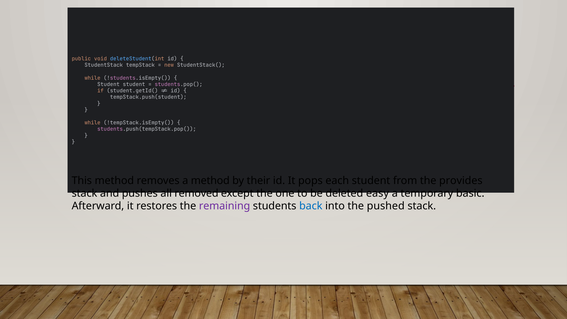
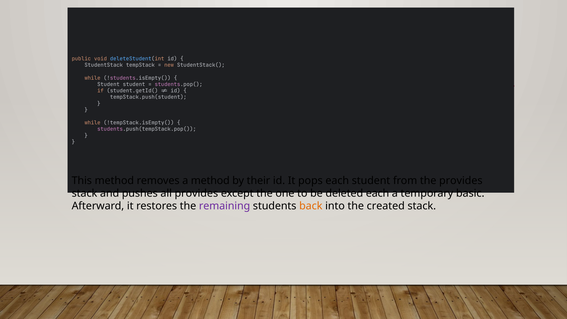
all removed: removed -> provides (196, 193)
deleted easy: easy -> each (378, 193)
back colour: blue -> orange (311, 206)
pushed: pushed -> created (386, 206)
